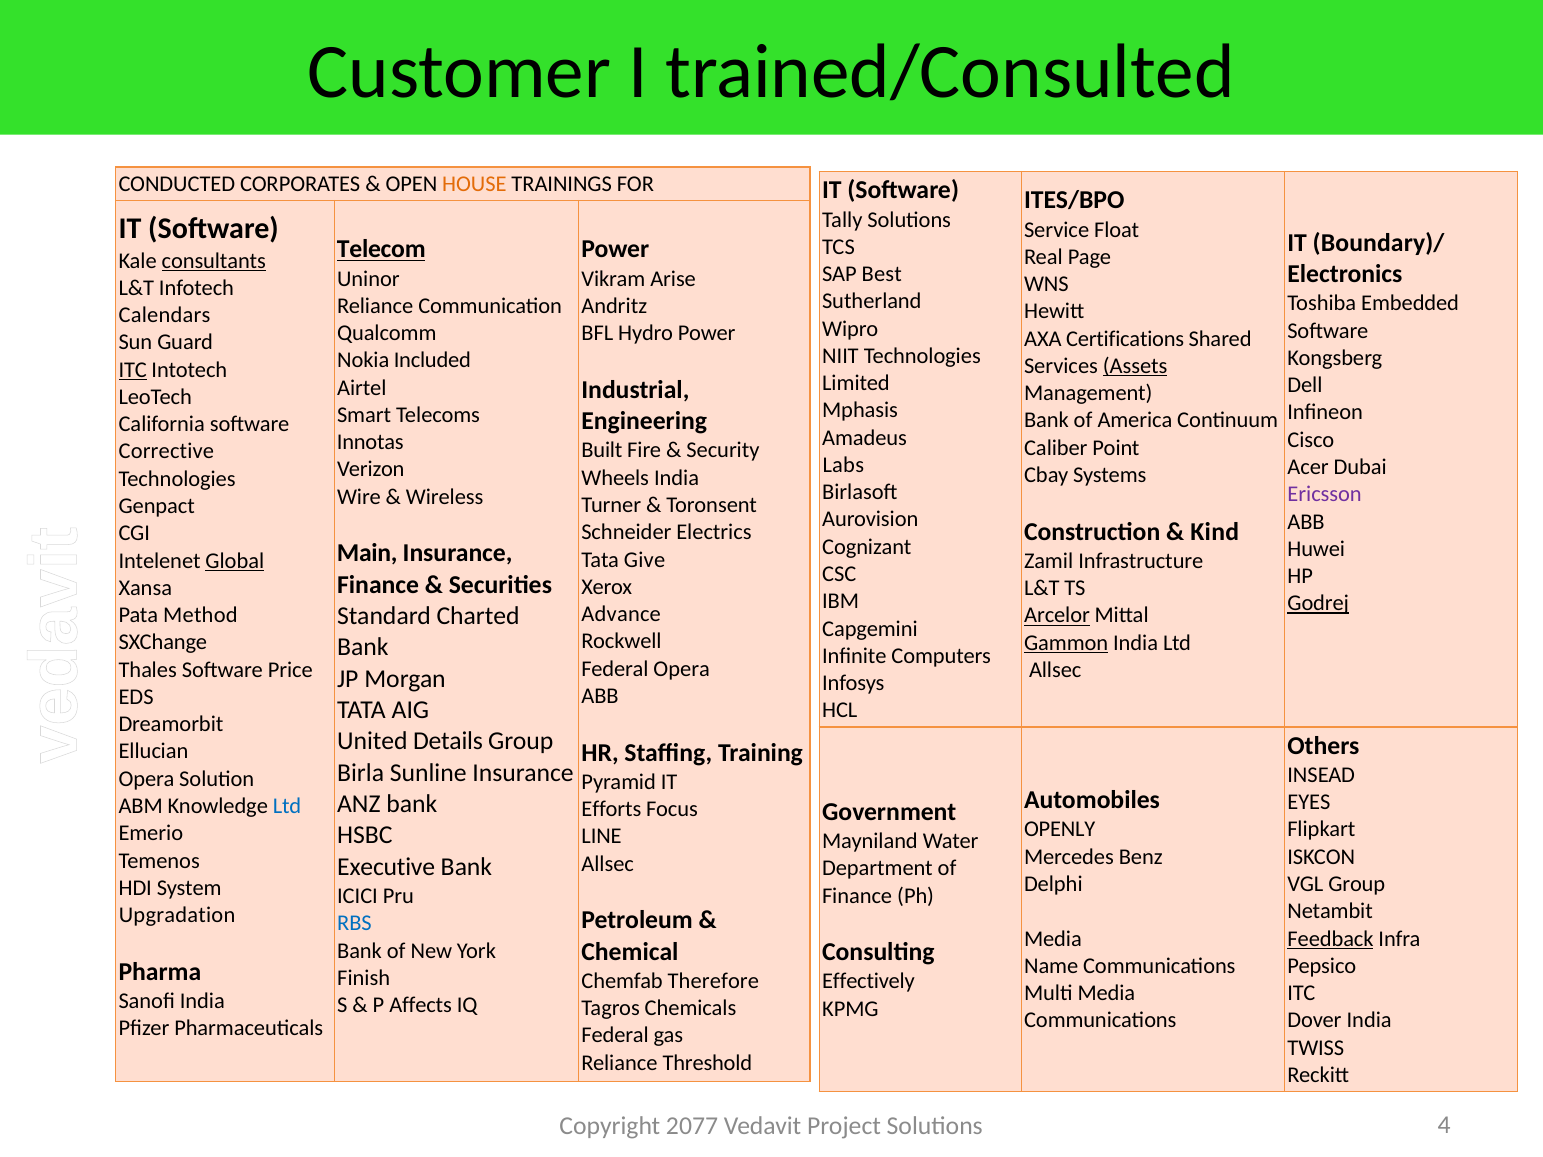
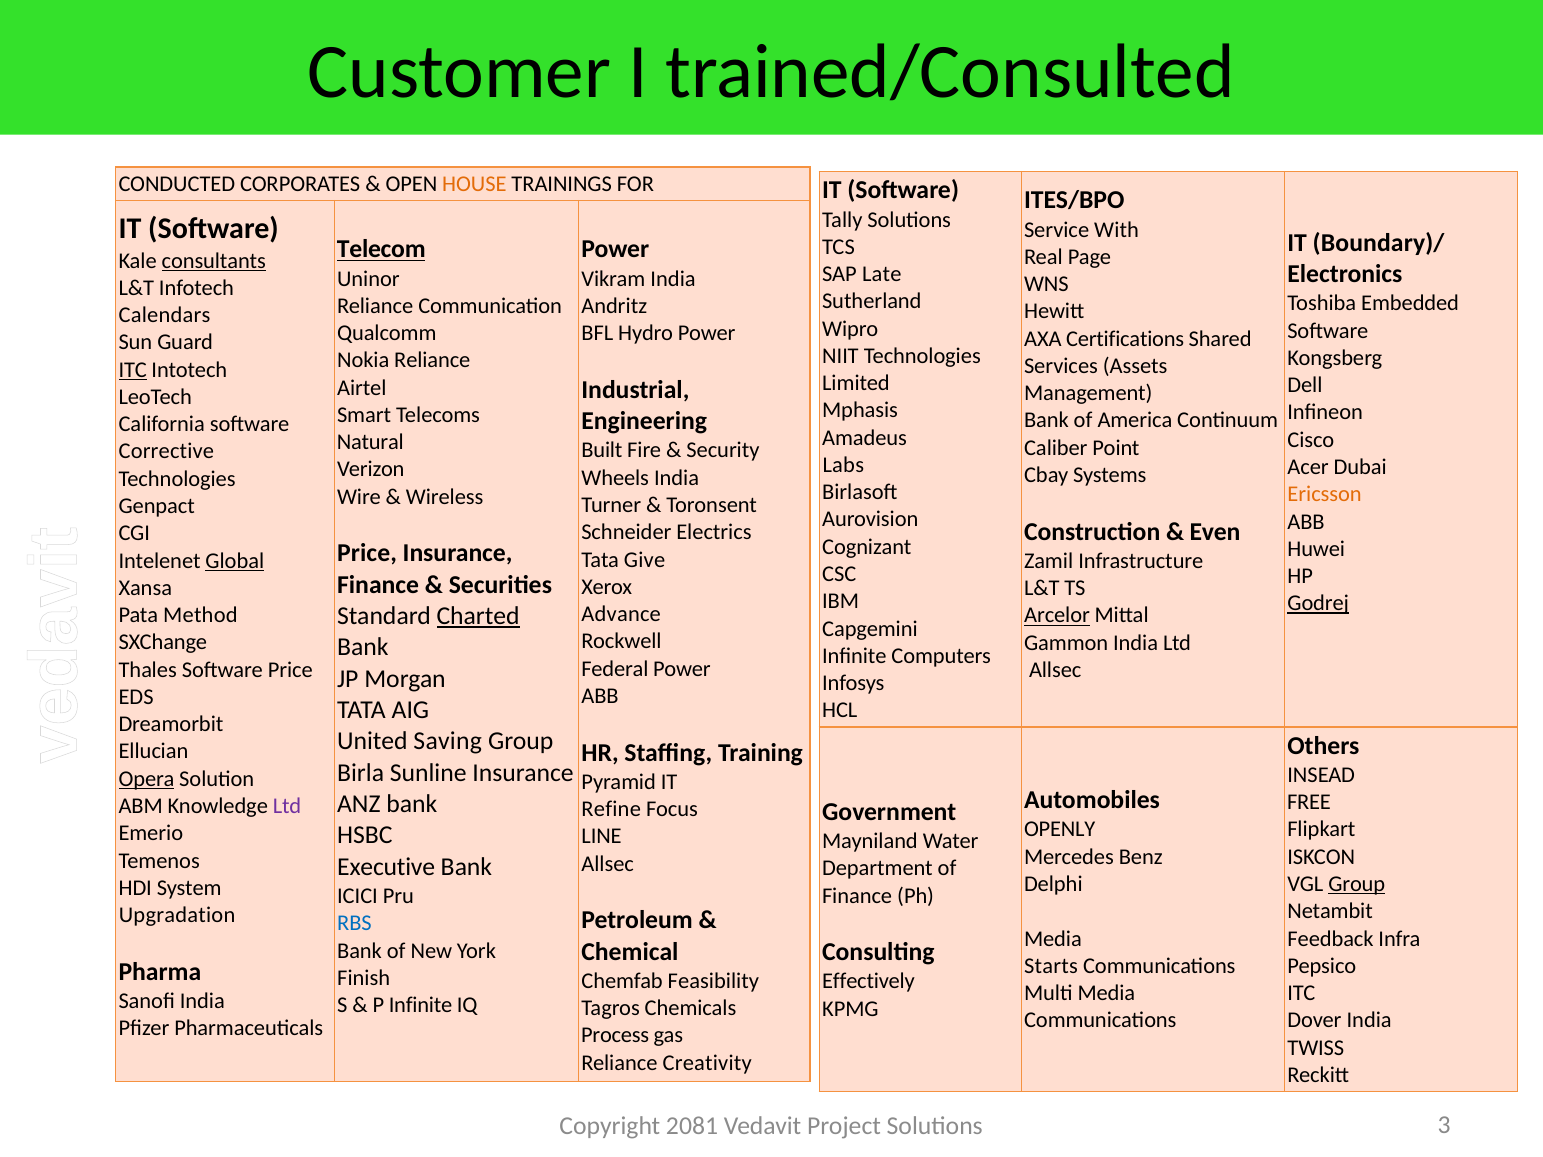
Float: Float -> With (1117, 230)
Best: Best -> Late (882, 274)
Vikram Arise: Arise -> India (673, 279)
Nokia Included: Included -> Reliance (432, 361)
Assets underline: present -> none (1135, 366)
Innotas: Innotas -> Natural (370, 442)
Ericsson colour: purple -> orange (1325, 494)
Kind: Kind -> Even (1215, 532)
Main: Main -> Price (367, 553)
Charted underline: none -> present (478, 616)
Gammon underline: present -> none (1066, 643)
Federal Opera: Opera -> Power (682, 669)
Details: Details -> Saving (448, 742)
Opera underline: none -> present (147, 779)
EYES: EYES -> FREE (1309, 802)
Ltd colour: blue -> purple (287, 806)
Efforts: Efforts -> Refine (611, 809)
Group underline: none -> present (1357, 884)
Feedback underline: present -> none (1331, 939)
Name: Name -> Starts (1051, 966)
Therefore: Therefore -> Feasibility (713, 981)
P Affects: Affects -> Infinite (421, 1005)
Federal: Federal -> Process (615, 1036)
Threshold: Threshold -> Creativity (707, 1063)
2077: 2077 -> 2081 (692, 1126)
4: 4 -> 3 (1444, 1126)
